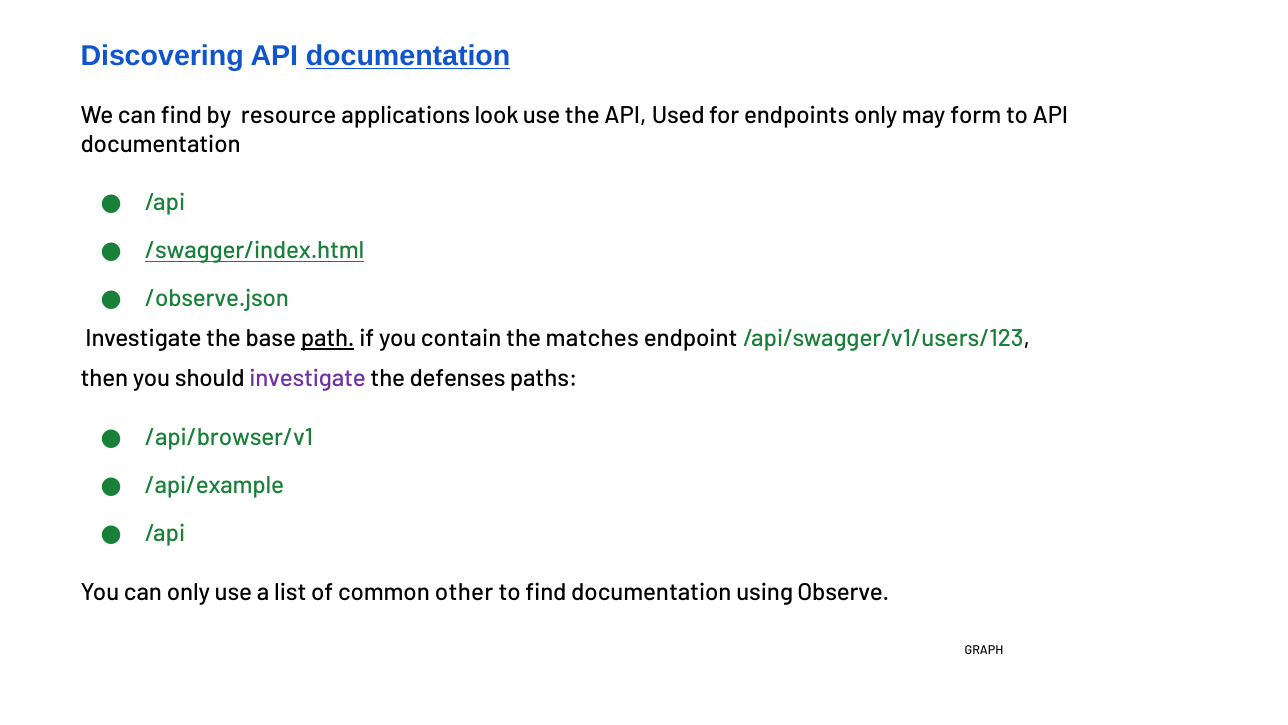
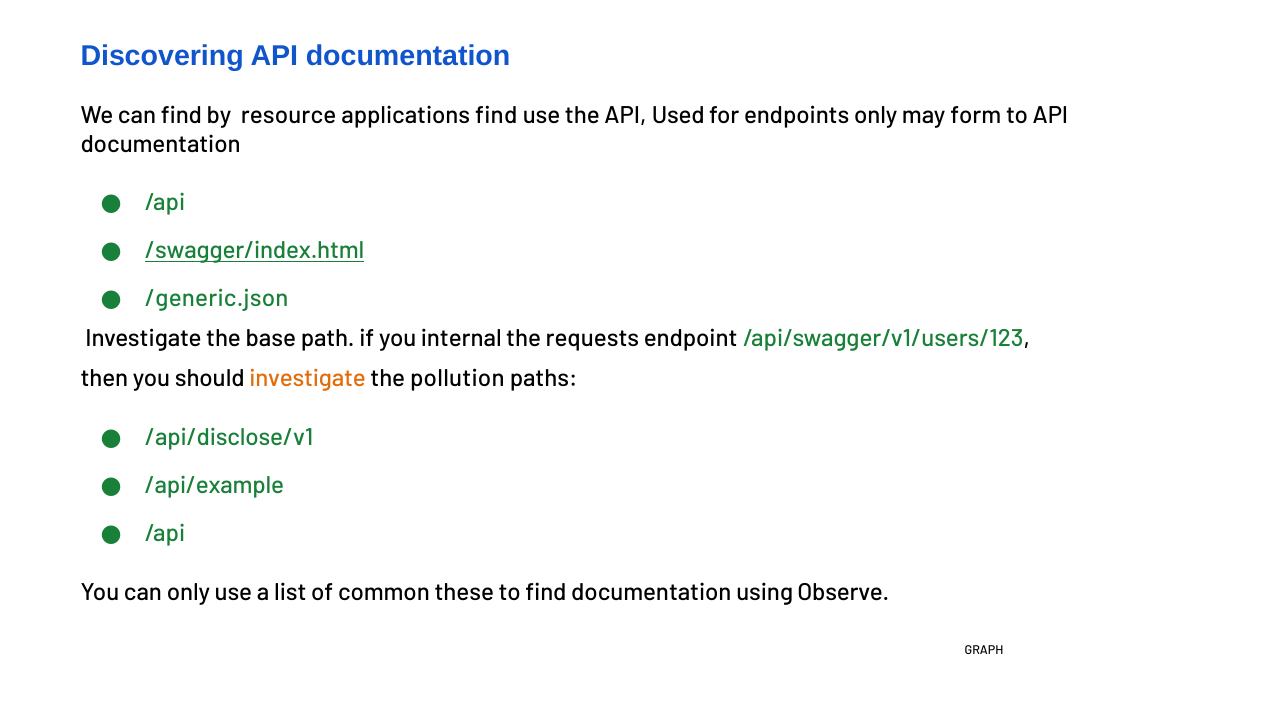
documentation underline: present -> none (408, 56)
applications look: look -> find (496, 115)
/observe.json: /observe.json -> /generic.json (217, 299)
path underline: present -> none (328, 339)
contain: contain -> internal (461, 339)
matches: matches -> requests (592, 339)
investigate colour: purple -> orange (308, 378)
defenses: defenses -> pollution (457, 378)
/api/browser/v1: /api/browser/v1 -> /api/disclose/v1 (229, 437)
other: other -> these (464, 592)
